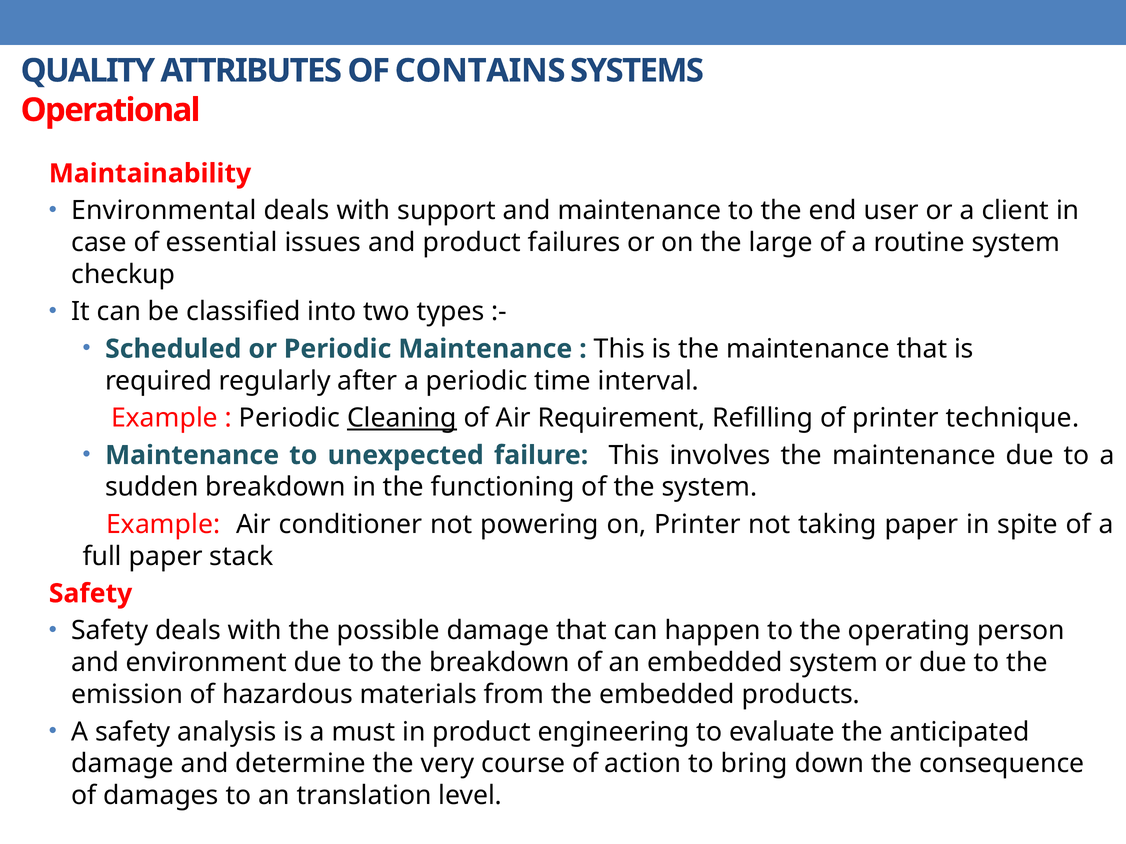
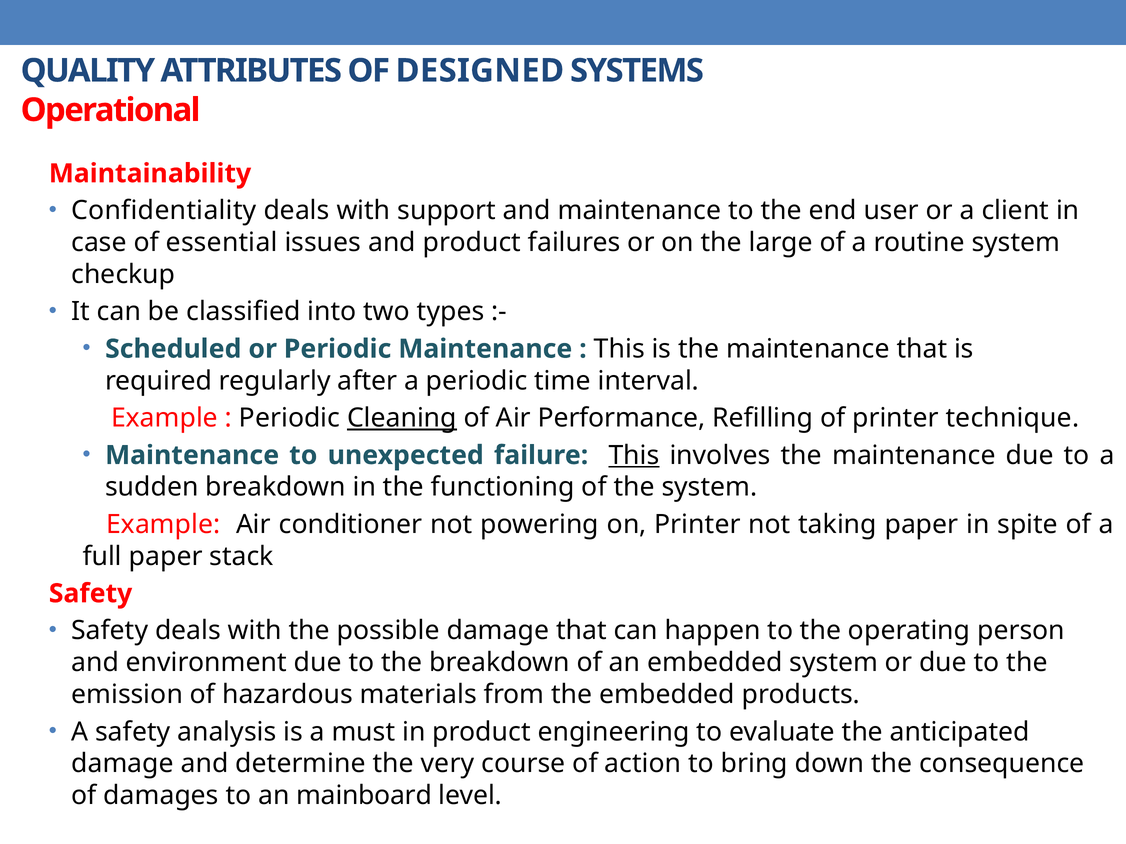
CONTAINS: CONTAINS -> DESIGNED (480, 71)
Environmental: Environmental -> Confidentiality (164, 211)
Requirement: Requirement -> Performance (622, 418)
This underline: none -> present (634, 456)
translation: translation -> mainboard (364, 796)
